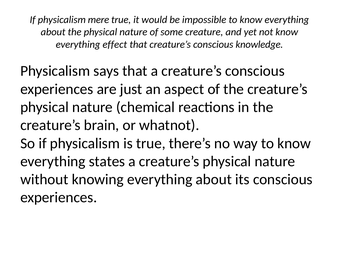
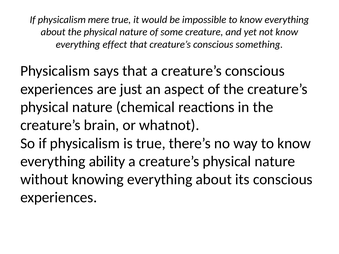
knowledge: knowledge -> something (259, 44)
states: states -> ability (107, 162)
